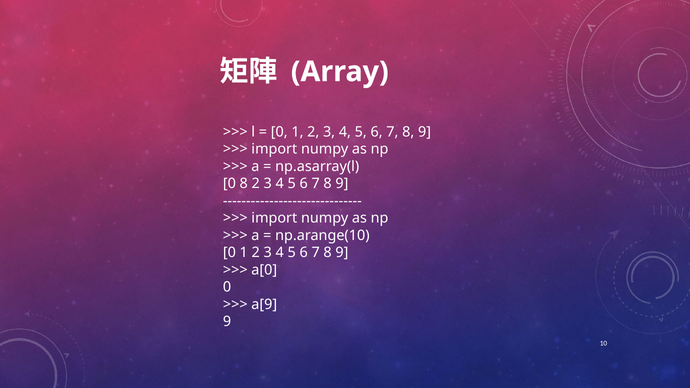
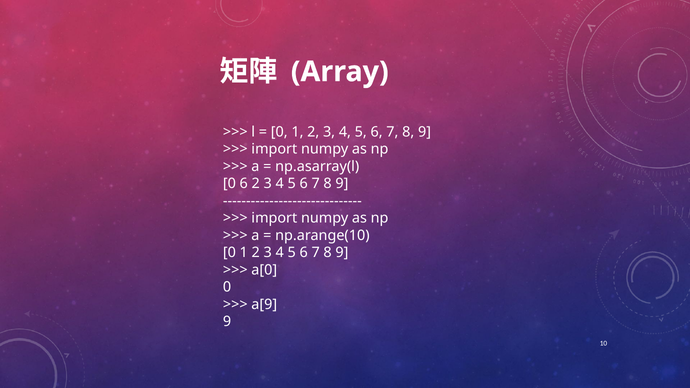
0 8: 8 -> 6 (244, 184)
